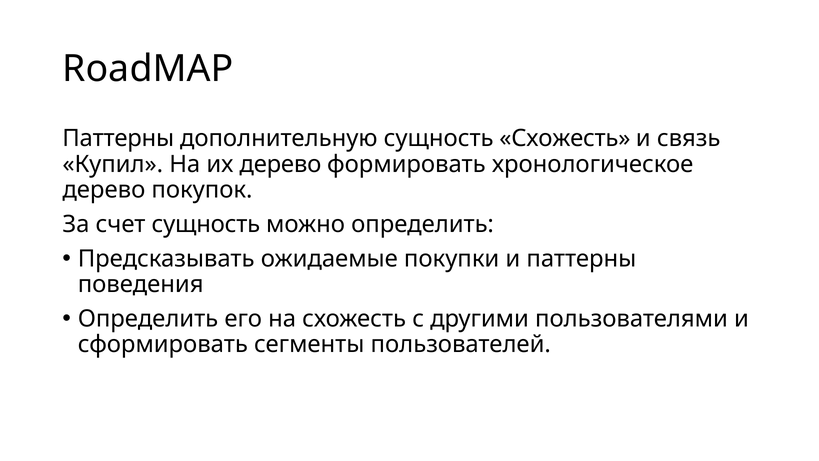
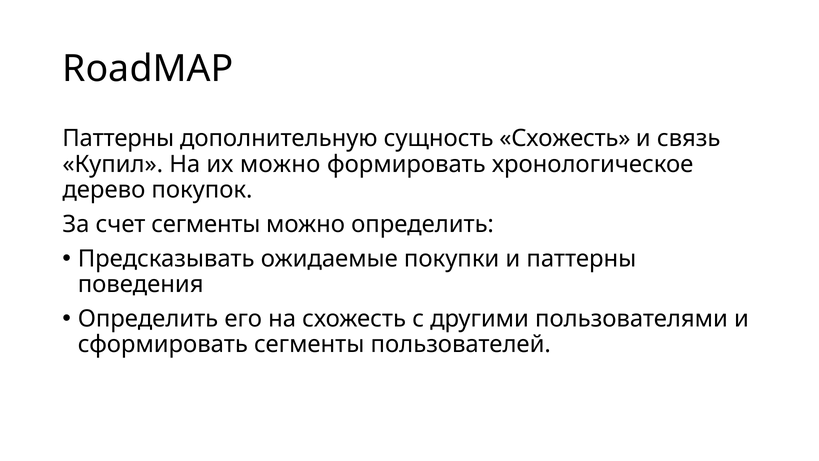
их дерево: дерево -> можно (280, 164)
счет сущность: сущность -> сегменты (206, 224)
